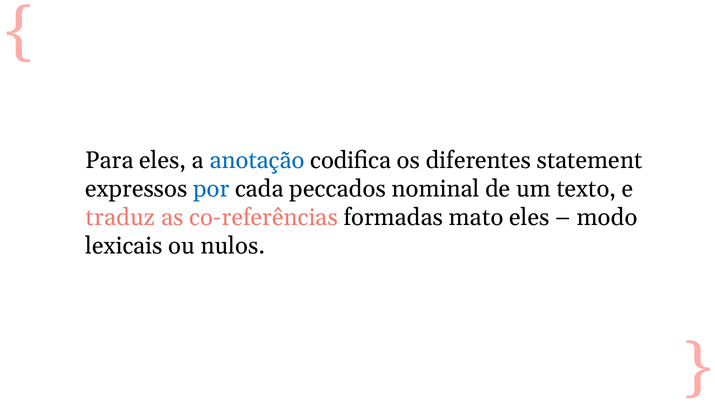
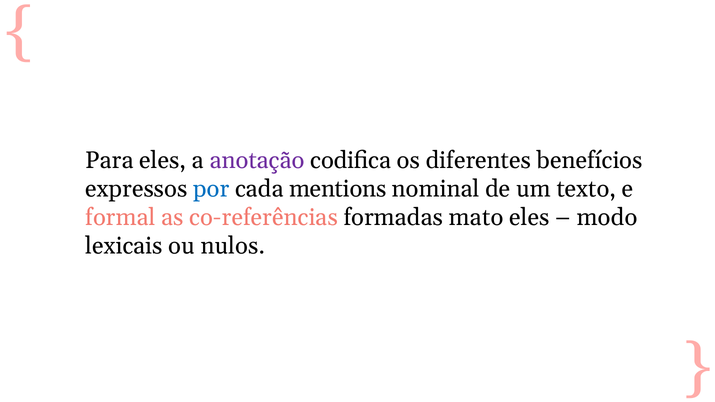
anotação colour: blue -> purple (257, 160)
statement: statement -> benefícios (590, 160)
peccados: peccados -> mentions (338, 189)
traduz: traduz -> formal (120, 218)
